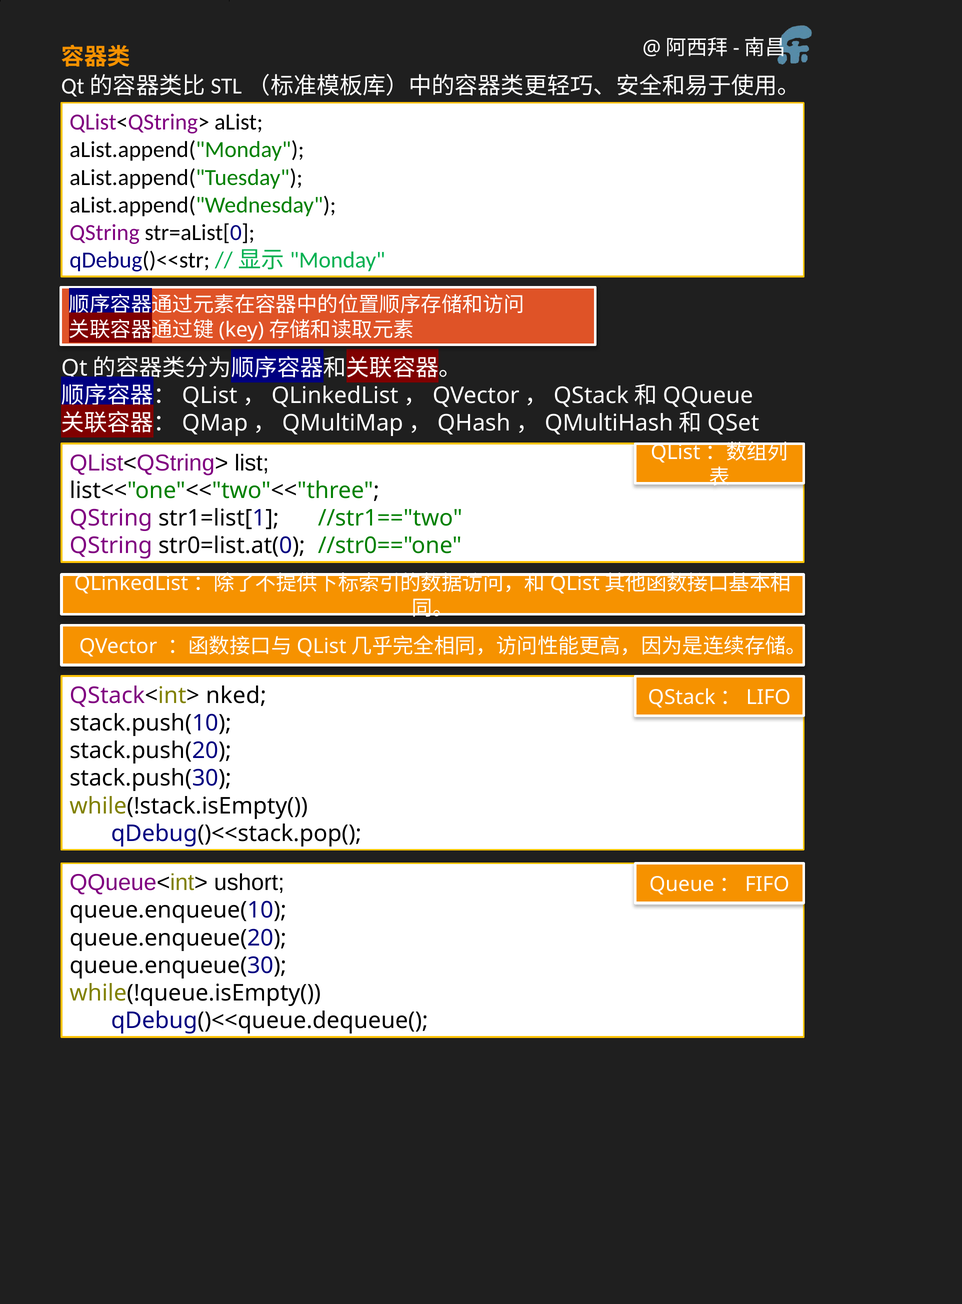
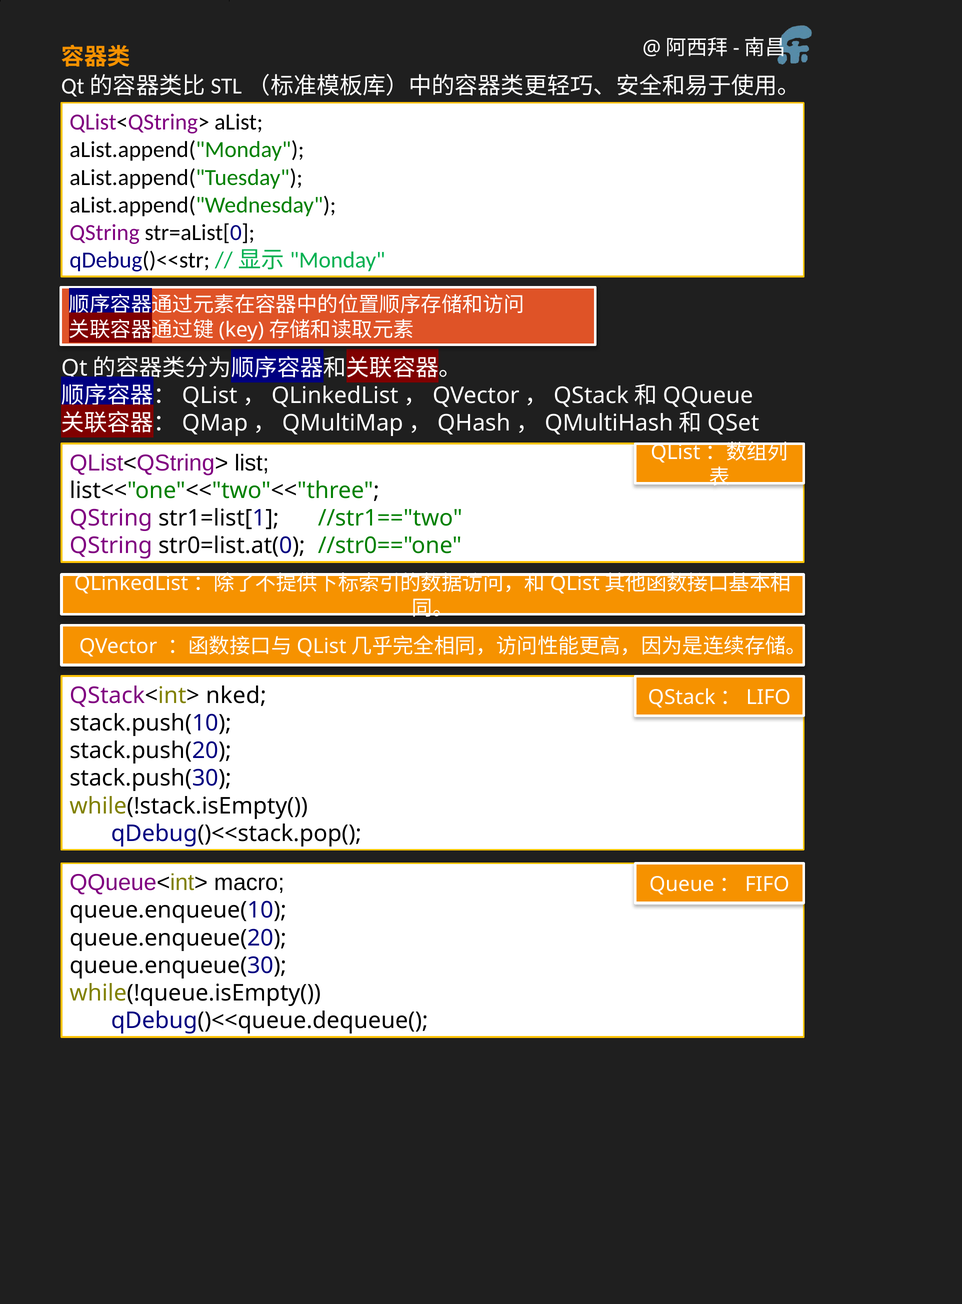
ushort: ushort -> macro (249, 883)
